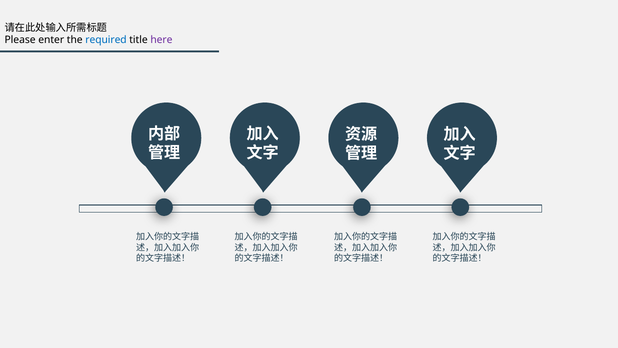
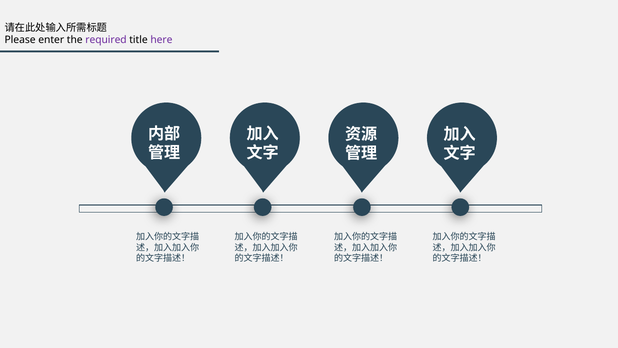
required colour: blue -> purple (106, 40)
